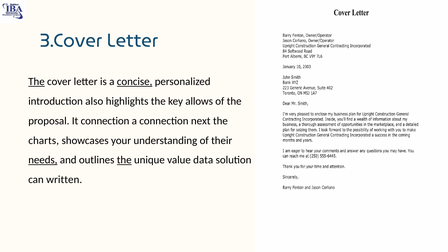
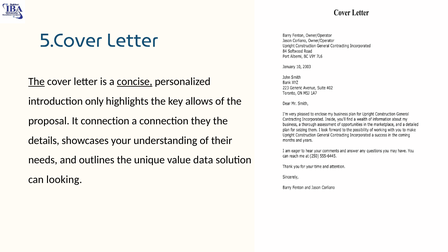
3.Cover: 3.Cover -> 5.Cover (71, 41)
also: also -> only (94, 101)
next: next -> they (201, 121)
charts: charts -> details (44, 140)
needs underline: present -> none (43, 160)
the underline: present -> none (124, 160)
written: written -> looking (64, 180)
